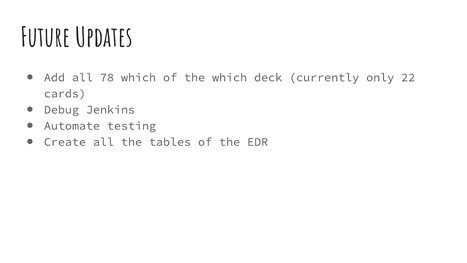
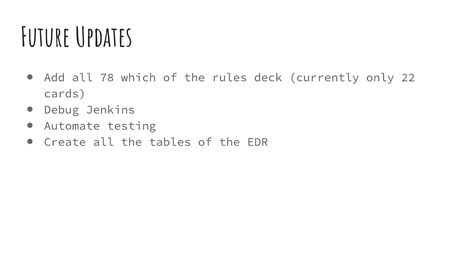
the which: which -> rules (230, 77)
